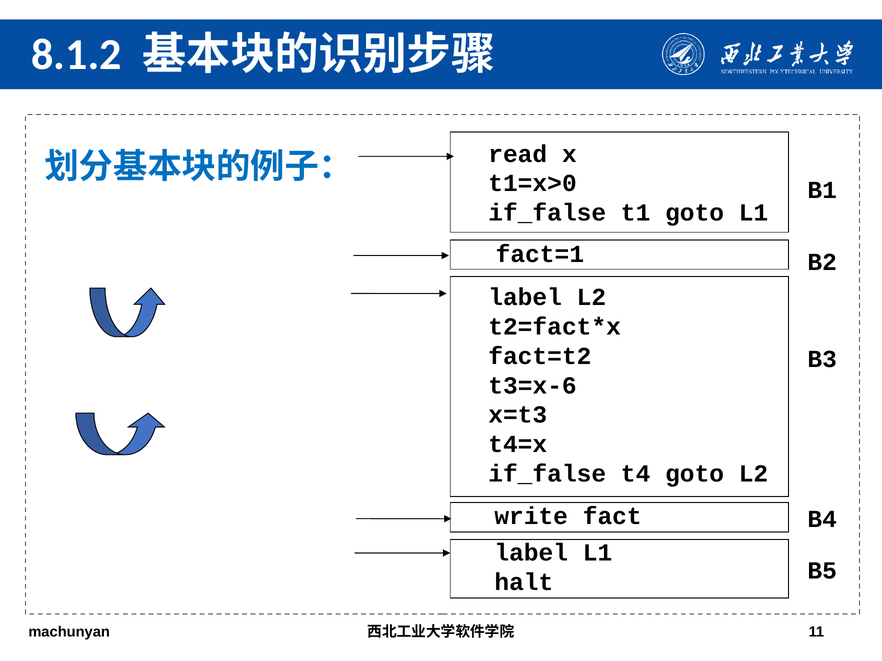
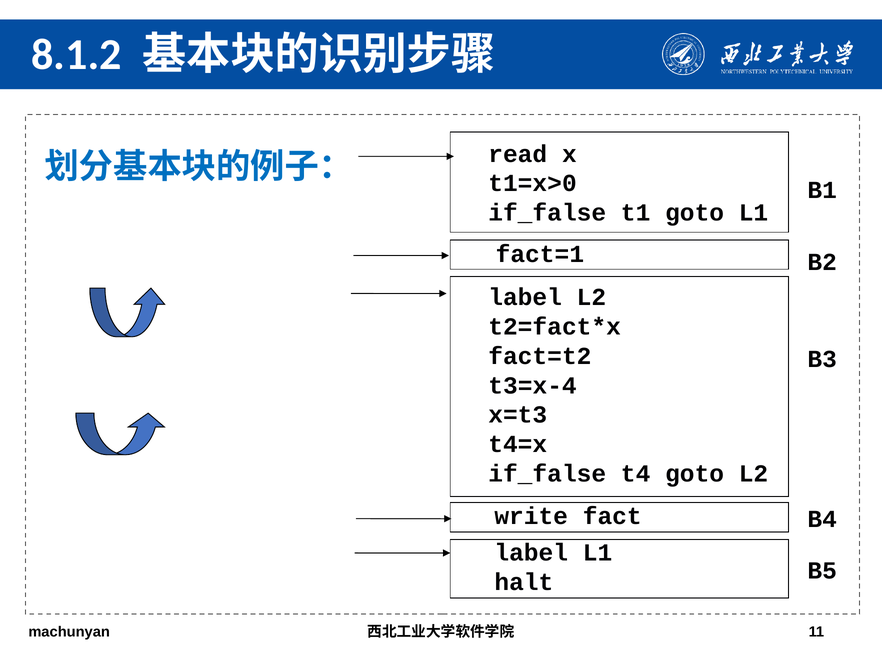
t3=x-6: t3=x-6 -> t3=x-4 (533, 386)
